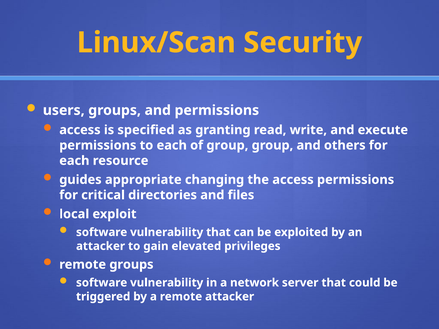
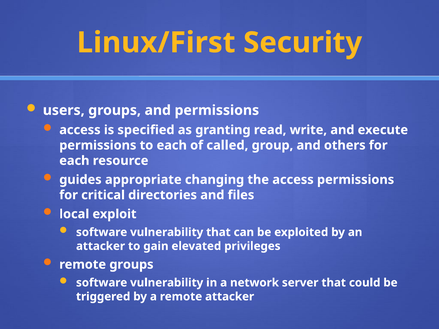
Linux/Scan: Linux/Scan -> Linux/First (156, 43)
of group: group -> called (227, 145)
